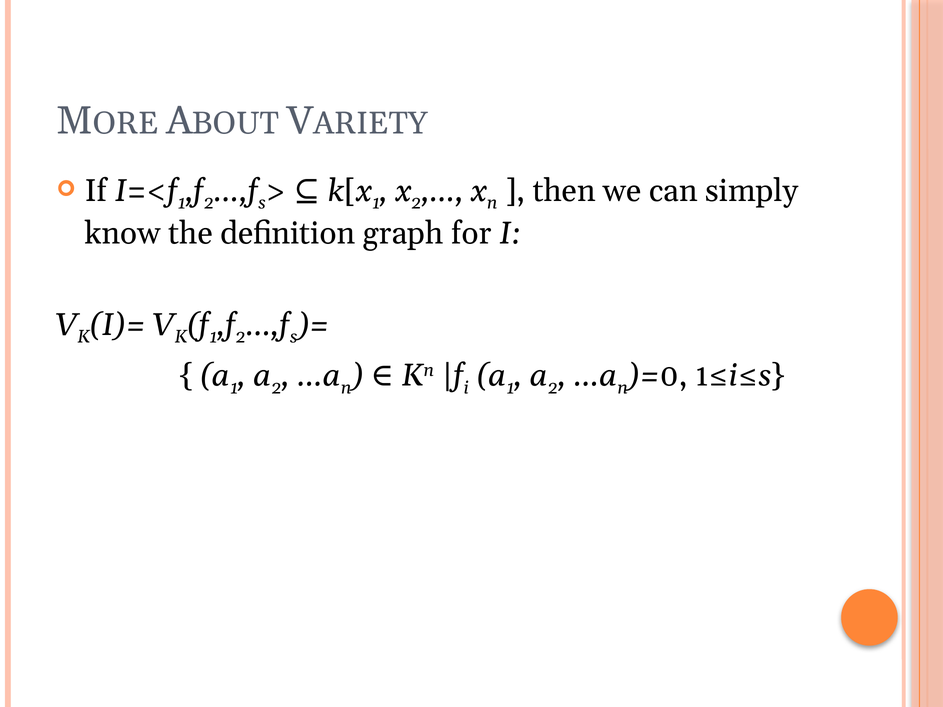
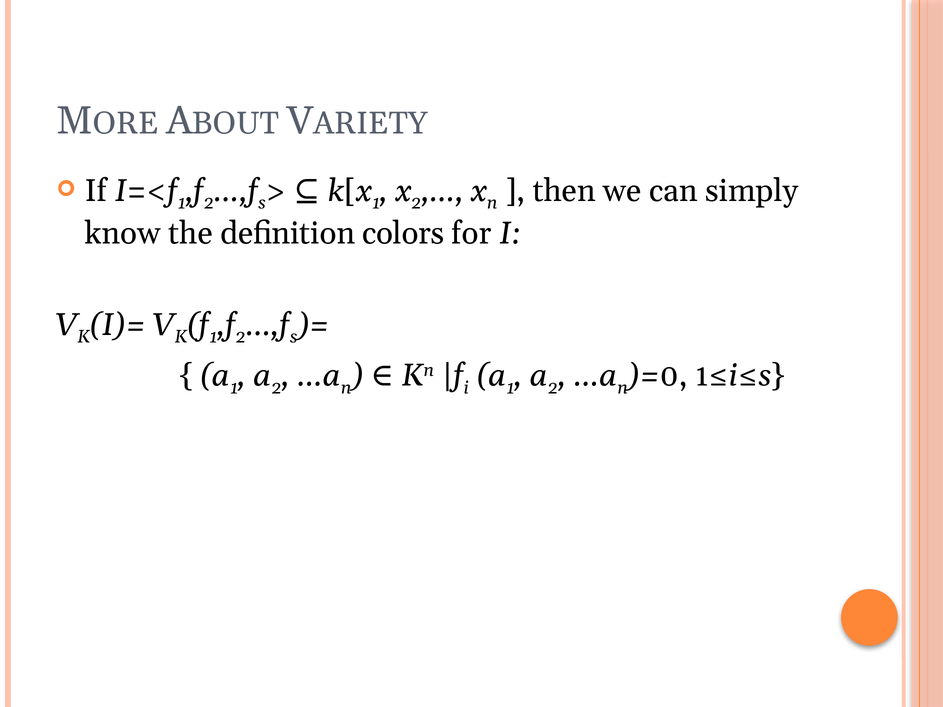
graph: graph -> colors (403, 234)
